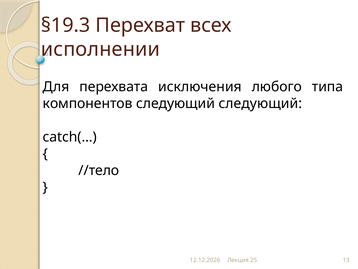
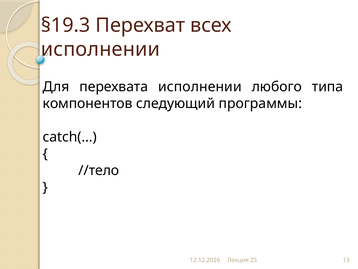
перехвата исключения: исключения -> исполнении (200, 87)
следующий следующий: следующий -> программы (260, 103)
